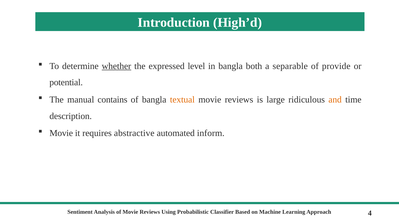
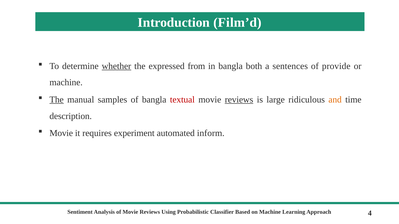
High’d: High’d -> Film’d (238, 23)
level: level -> from (196, 66)
separable: separable -> sentences (290, 66)
potential: potential -> machine (66, 83)
The underline: none -> present (57, 100)
contains: contains -> samples (112, 100)
textual colour: orange -> red (182, 100)
reviews underline: none -> present (239, 100)
abstractive: abstractive -> experiment (134, 133)
